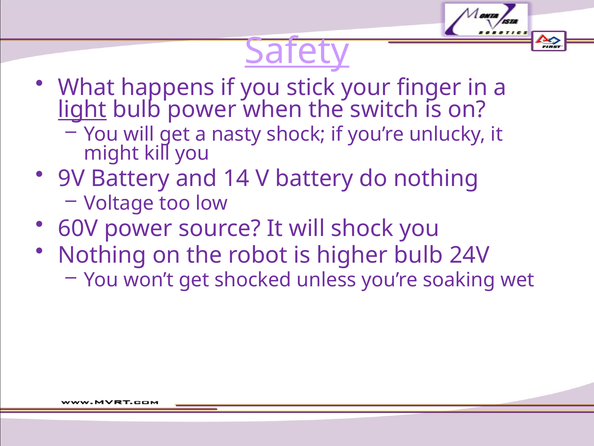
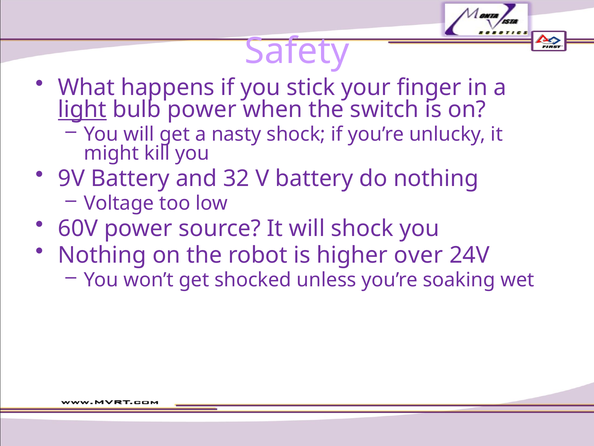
Safety underline: present -> none (297, 51)
14: 14 -> 32 (236, 178)
higher bulb: bulb -> over (418, 255)
